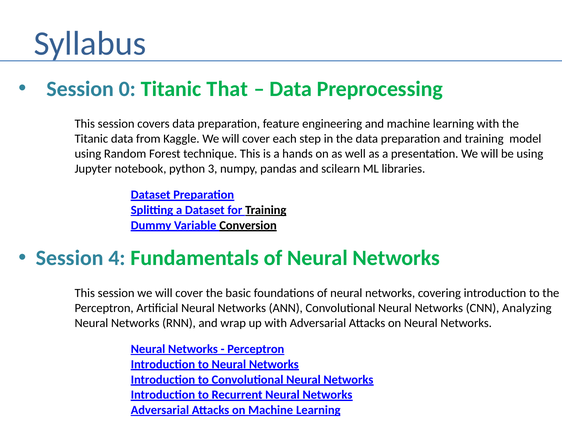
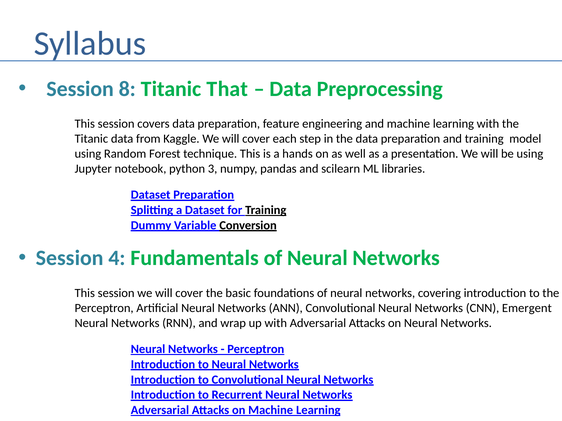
0: 0 -> 8 (127, 89)
Analyzing: Analyzing -> Emergent (527, 308)
